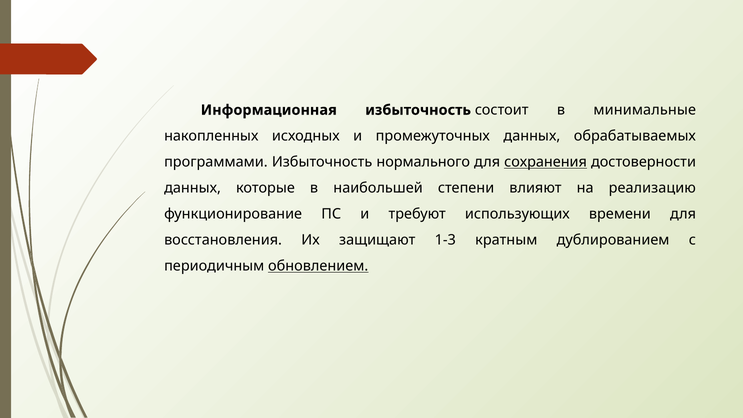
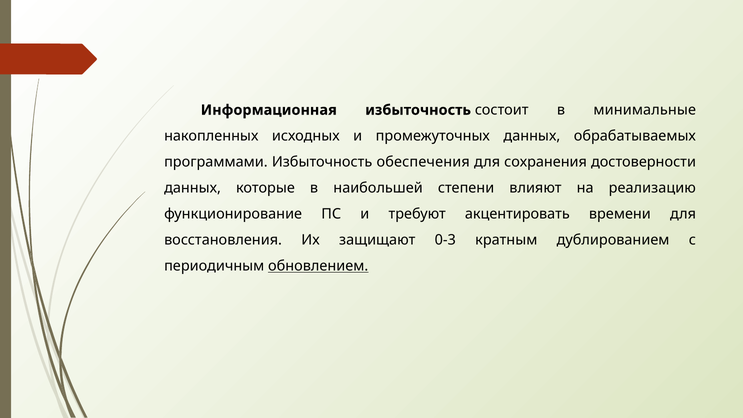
нормального: нормального -> обеспечения (423, 162)
сохранения underline: present -> none (546, 162)
использующих: использующих -> акцентировать (517, 214)
1-3: 1-3 -> 0-3 (445, 240)
